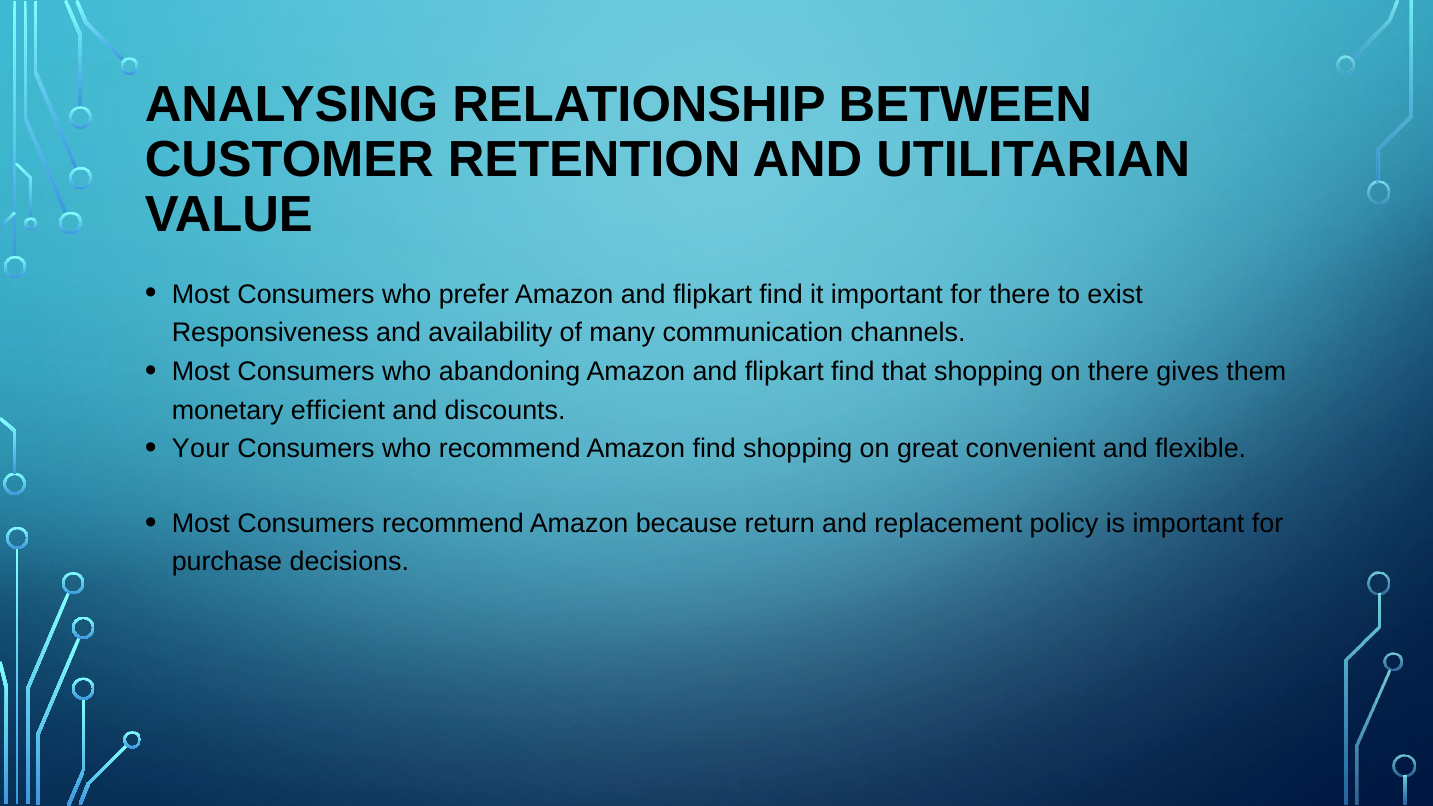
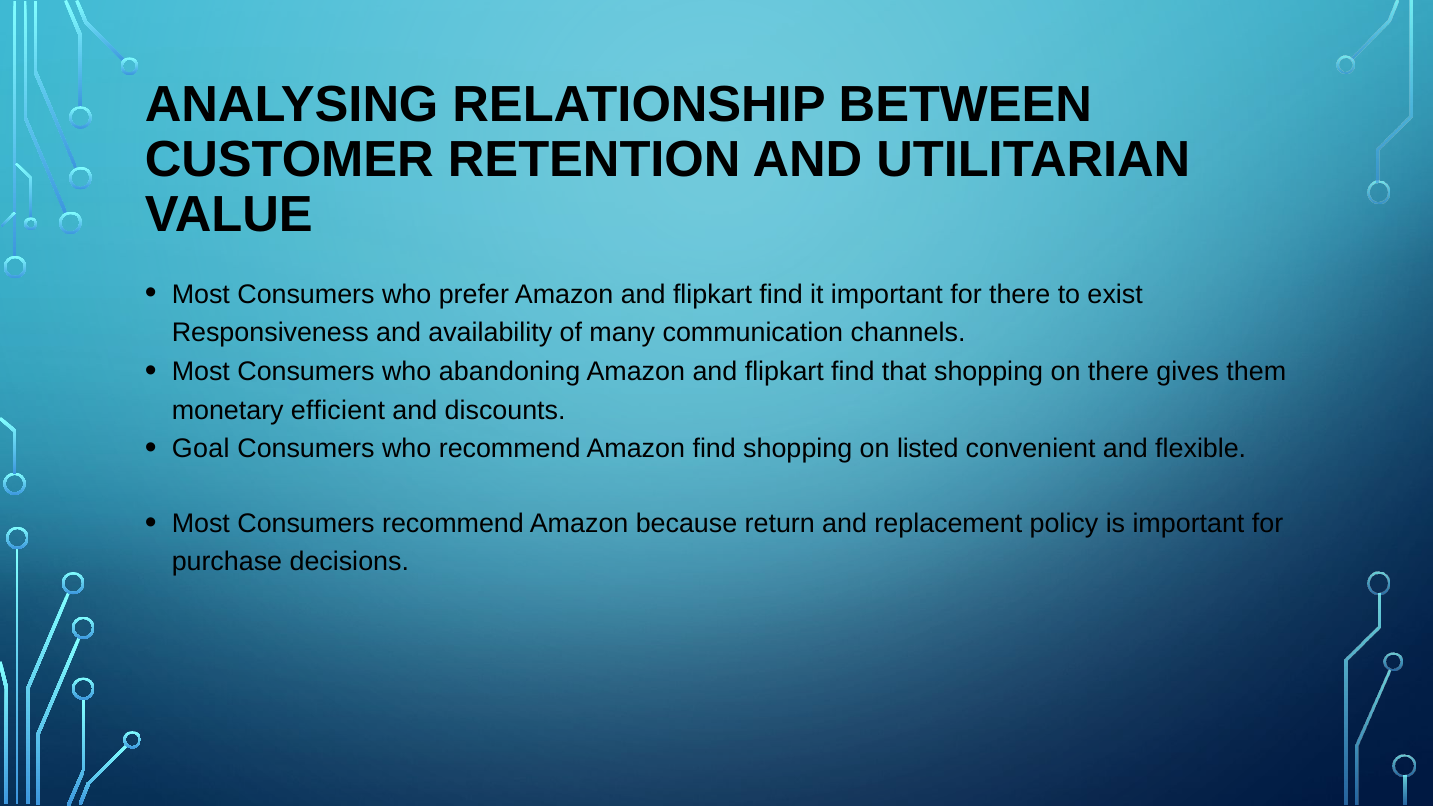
Your: Your -> Goal (201, 449)
great: great -> listed (928, 449)
